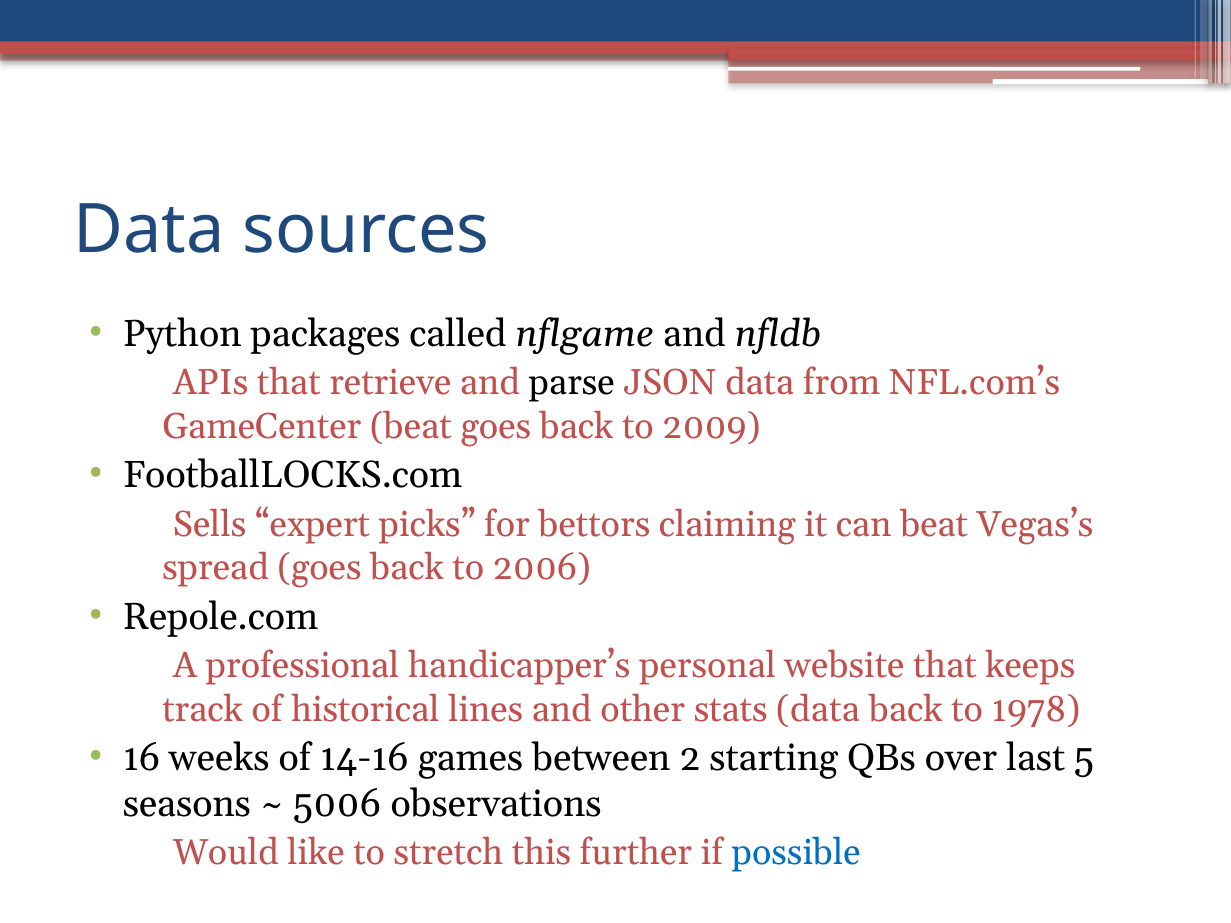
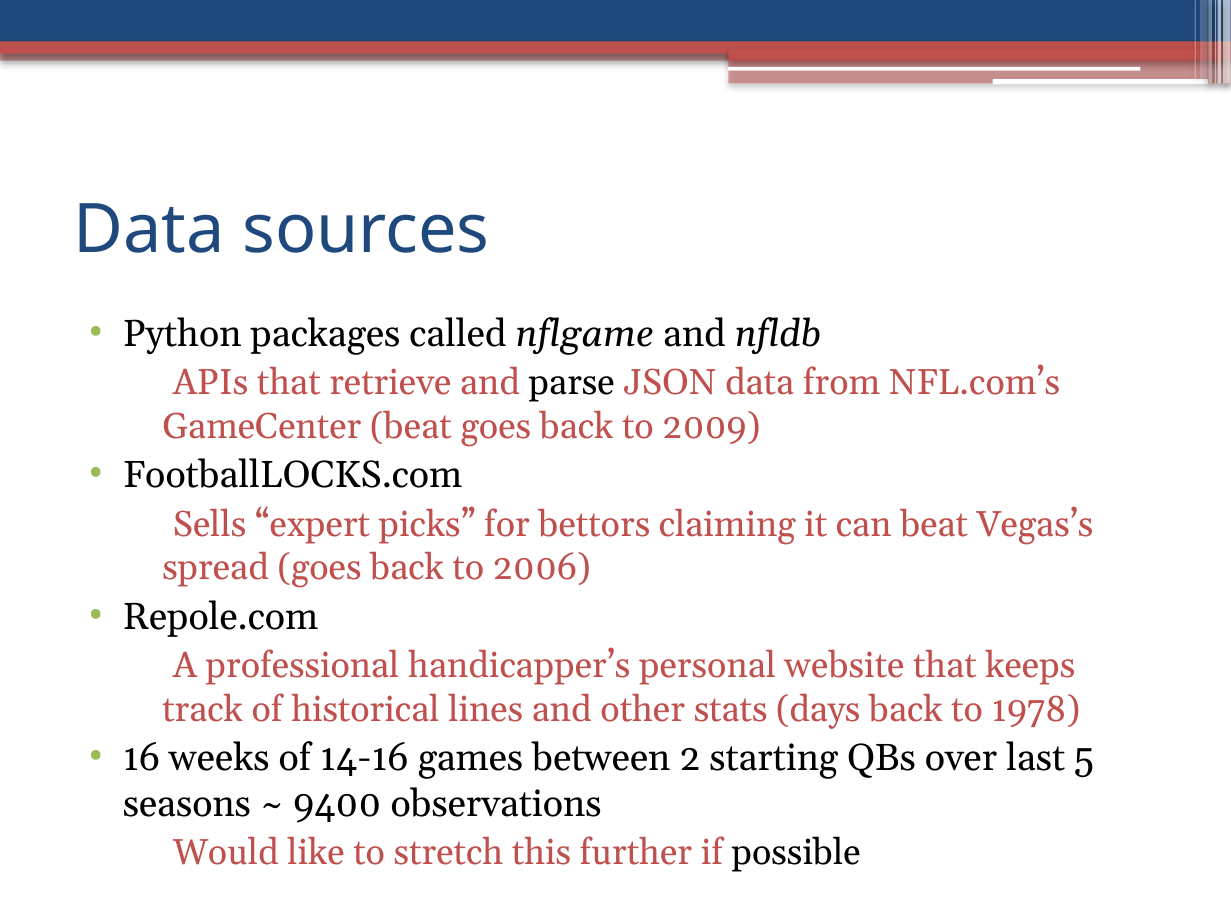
stats data: data -> days (818, 709)
5006: 5006 -> 9400 (337, 804)
possible colour: blue -> black (796, 853)
